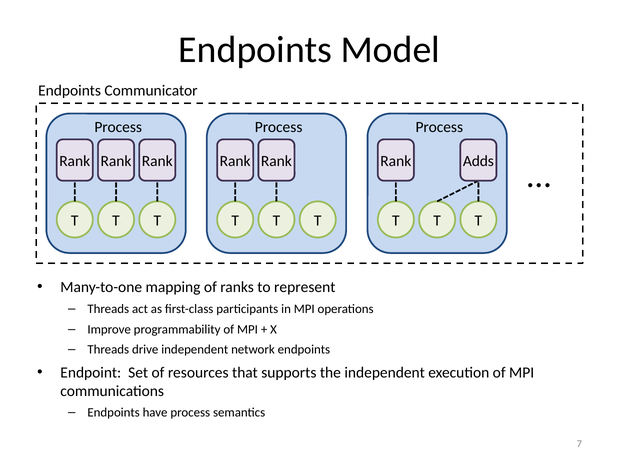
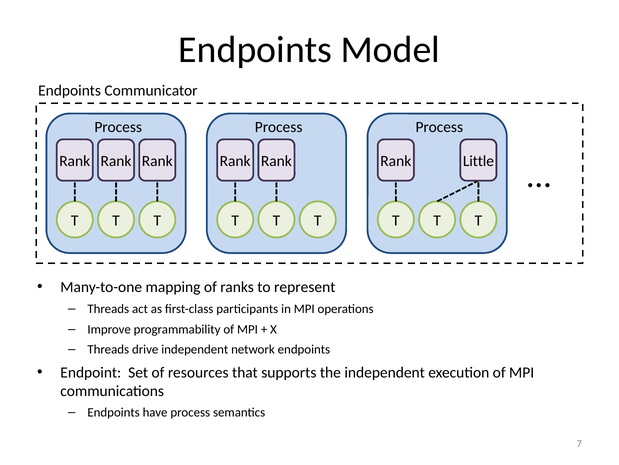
Adds: Adds -> Little (478, 161)
